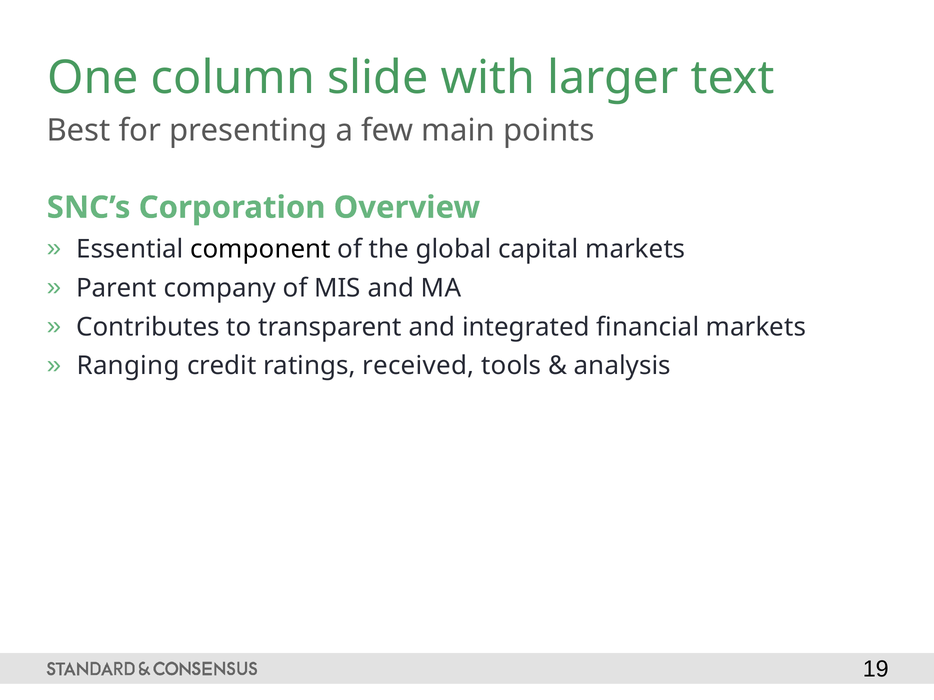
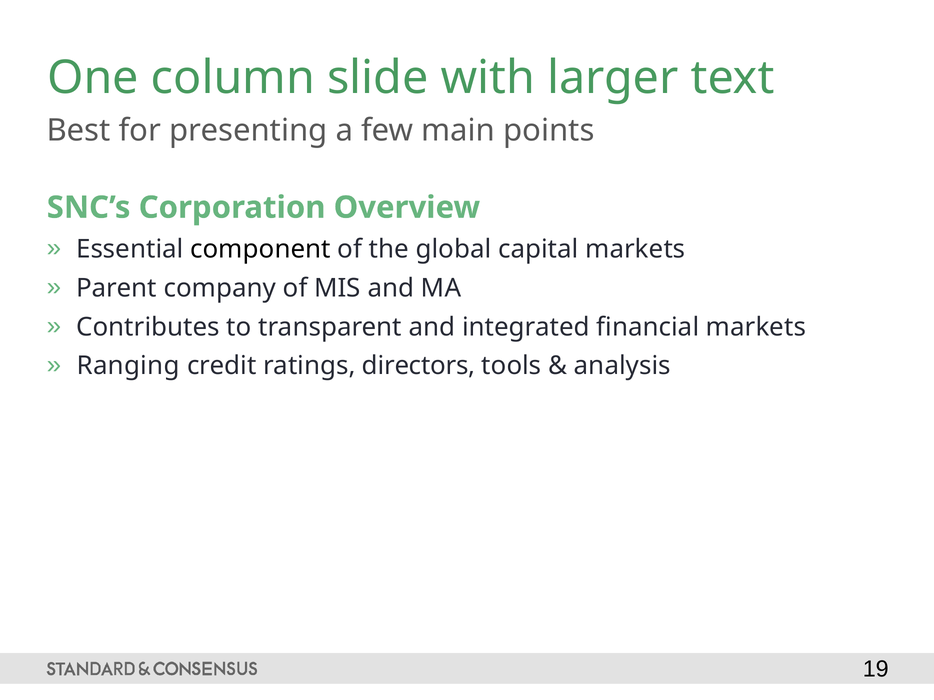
received: received -> directors (419, 366)
